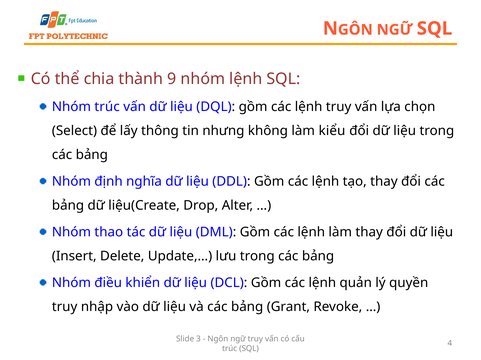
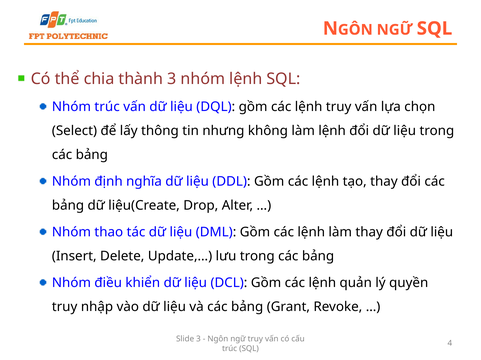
thành 9: 9 -> 3 (172, 79)
làm kiểu: kiểu -> lệnh (332, 131)
